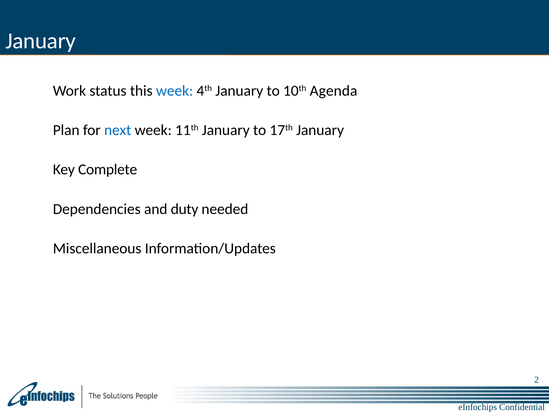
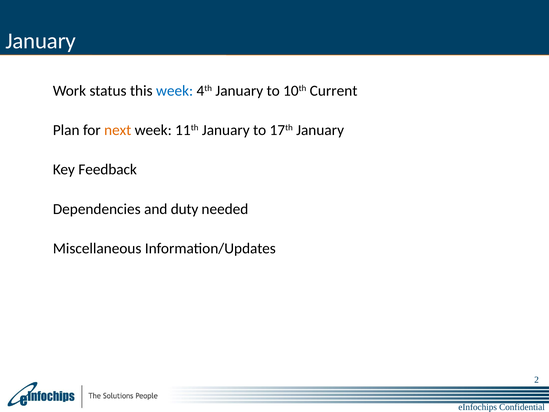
Agenda: Agenda -> Current (334, 91)
next colour: blue -> orange (118, 130)
Complete: Complete -> Feedback (108, 169)
